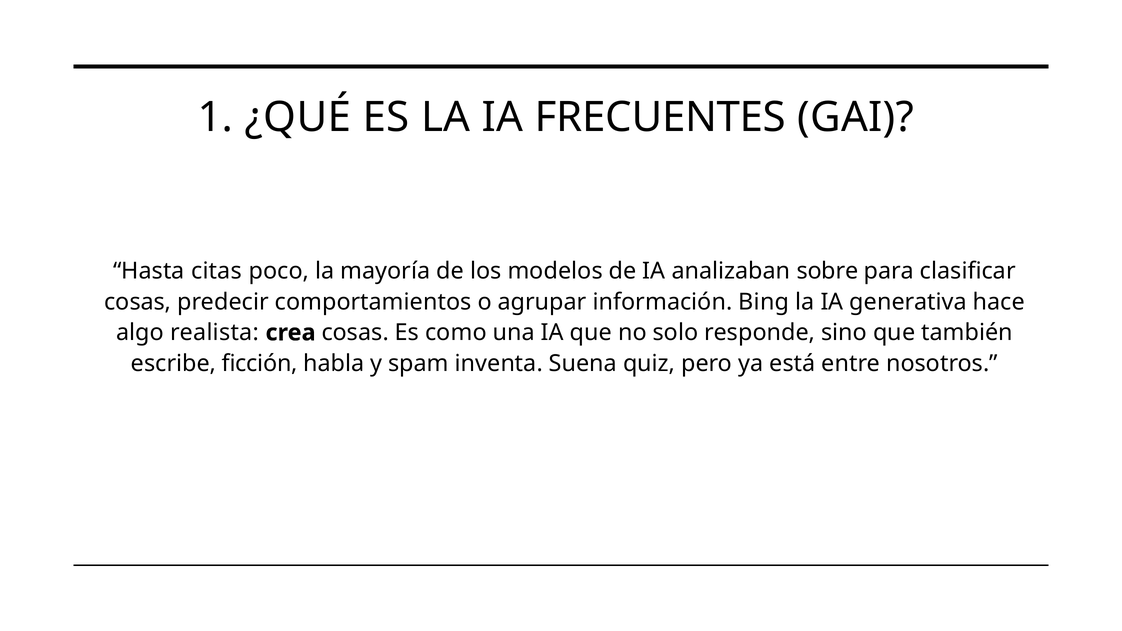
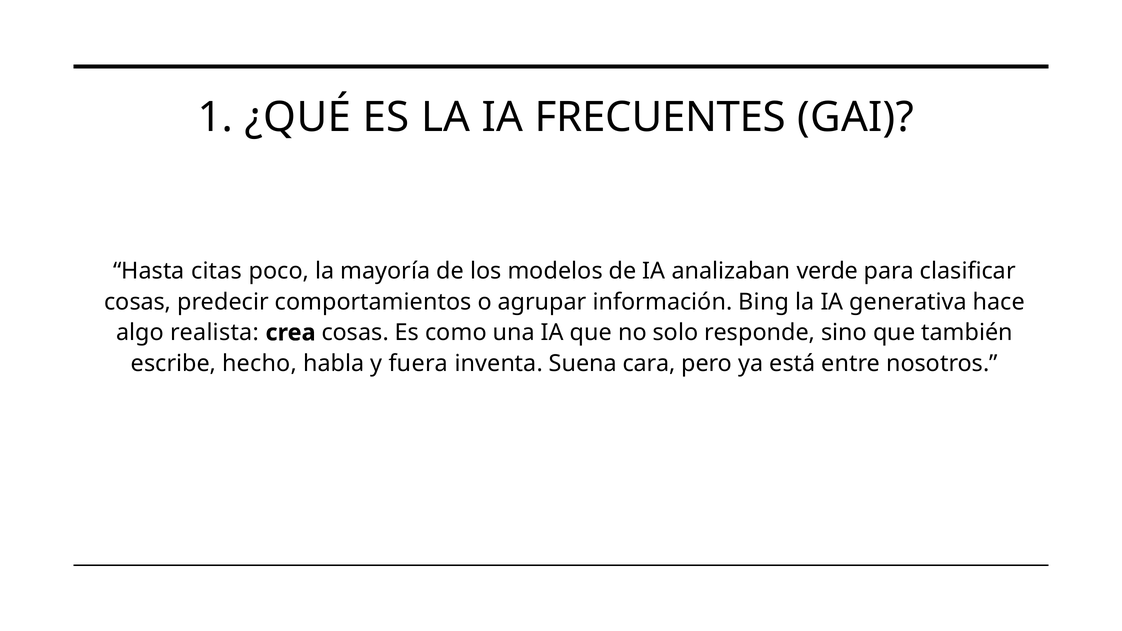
sobre: sobre -> verde (827, 271)
ficción: ficción -> hecho (260, 364)
spam: spam -> fuera (418, 364)
quiz: quiz -> cara (649, 364)
